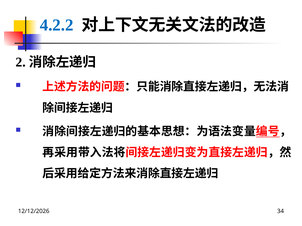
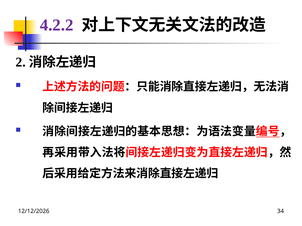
4.2.2 colour: blue -> purple (57, 25)
